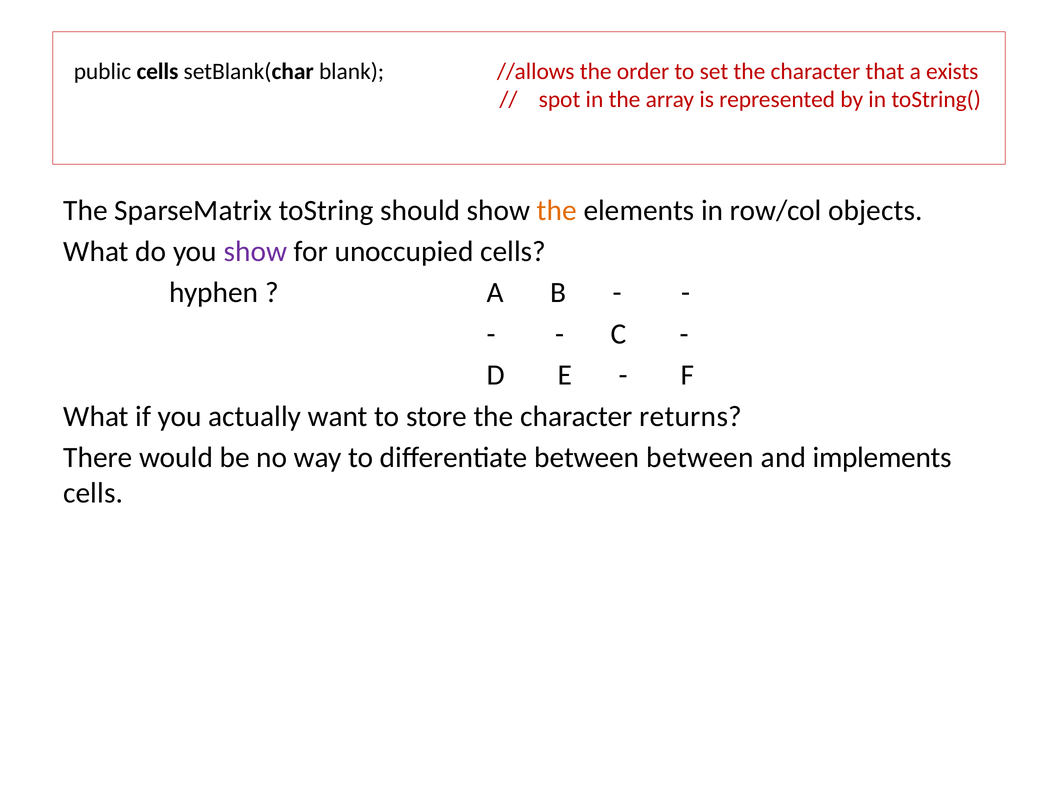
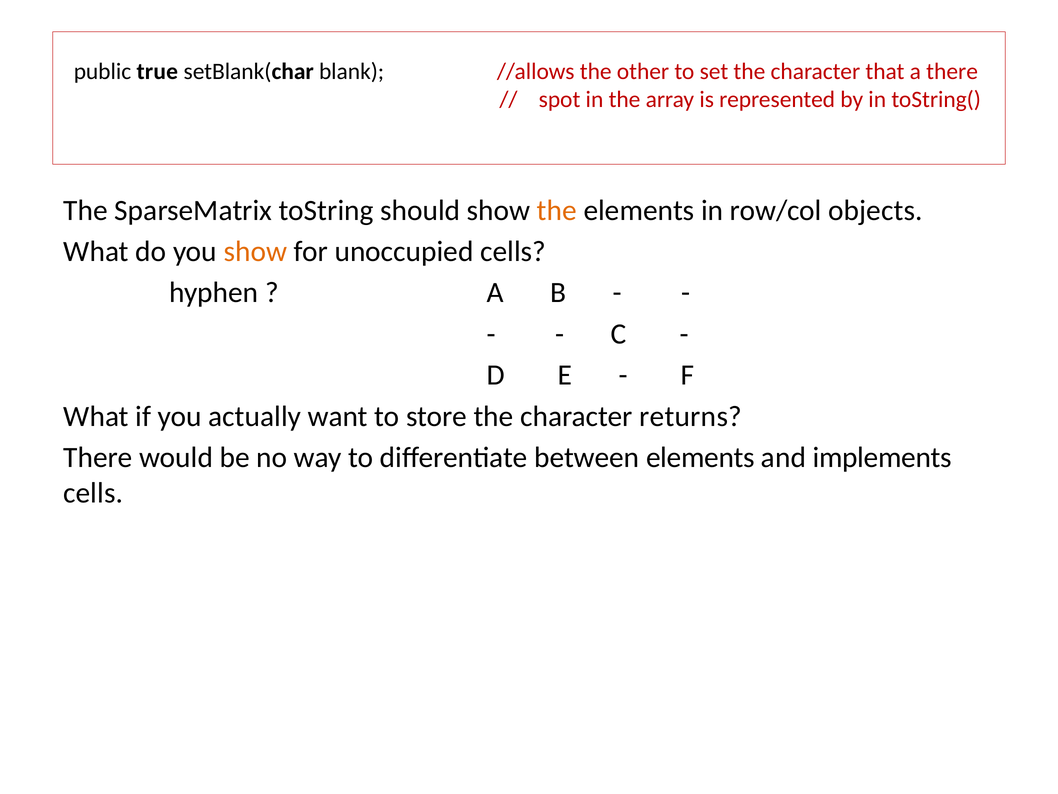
public cells: cells -> true (157, 71)
order: order -> other (643, 71)
a exists: exists -> there (952, 71)
show colour: purple -> orange (255, 251)
between between: between -> elements (700, 457)
